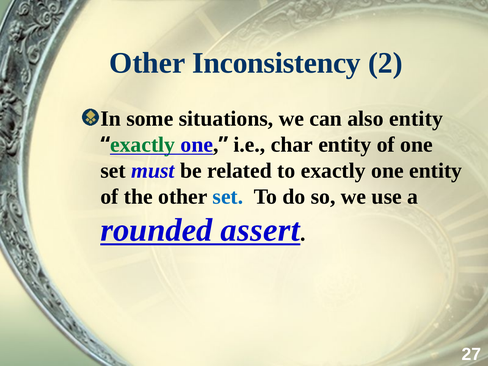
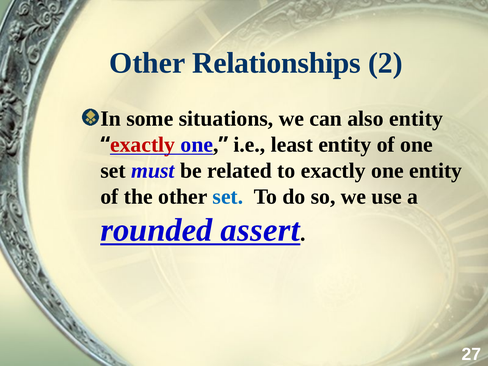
Inconsistency: Inconsistency -> Relationships (277, 63)
exactly colour: green -> red (143, 145)
char: char -> least (292, 145)
